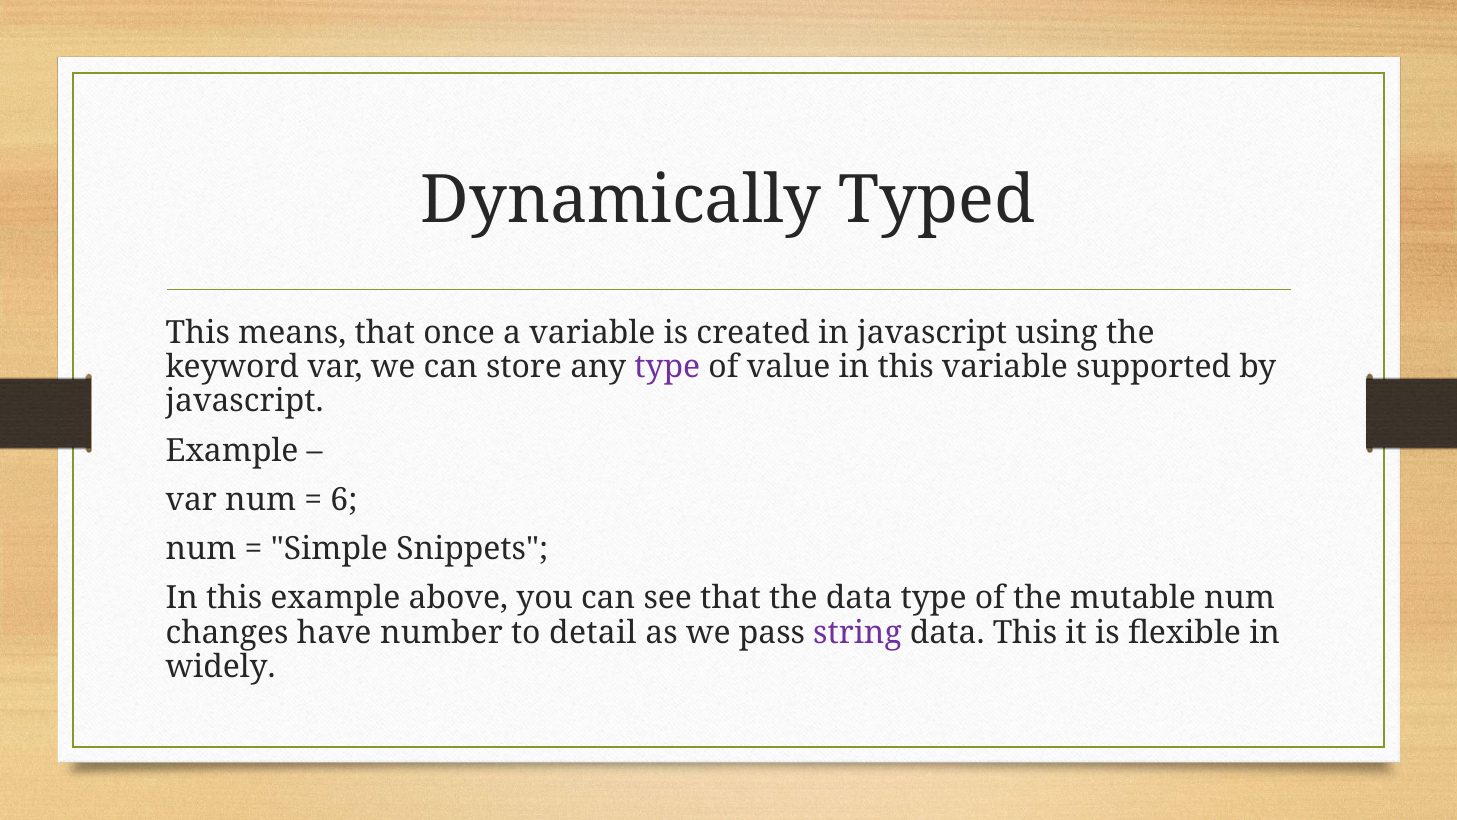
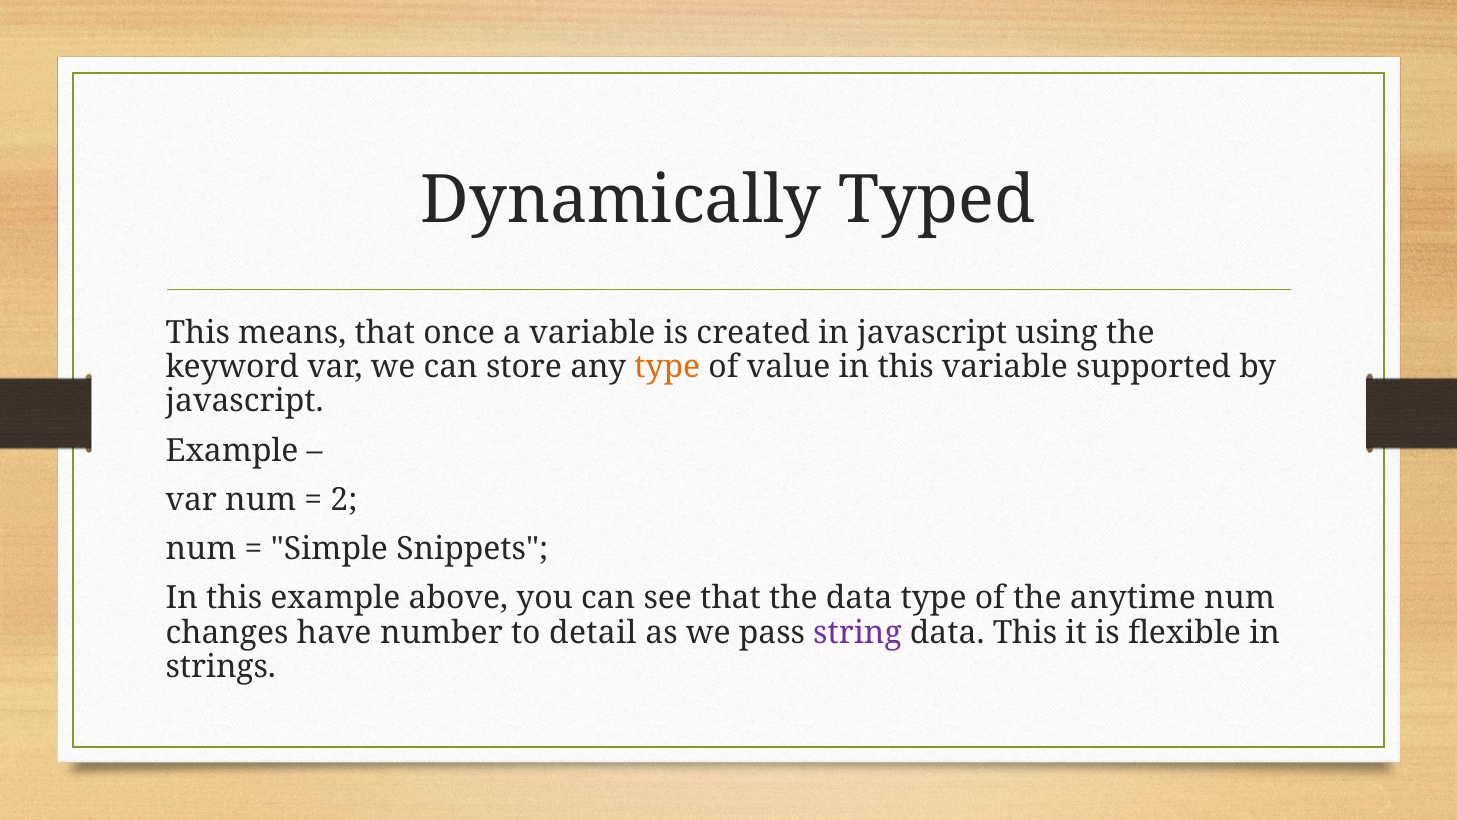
type colour: purple -> orange (667, 367)
6: 6 -> 2 (344, 499)
mutable: mutable -> anytime (1133, 598)
widely: widely -> strings (221, 667)
